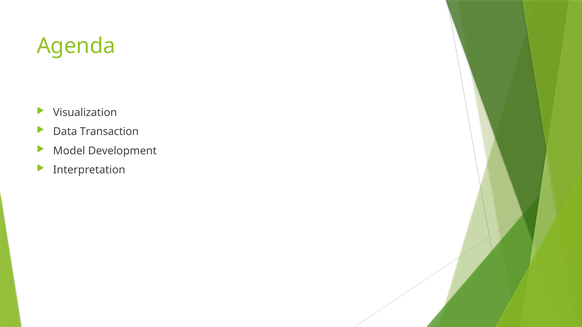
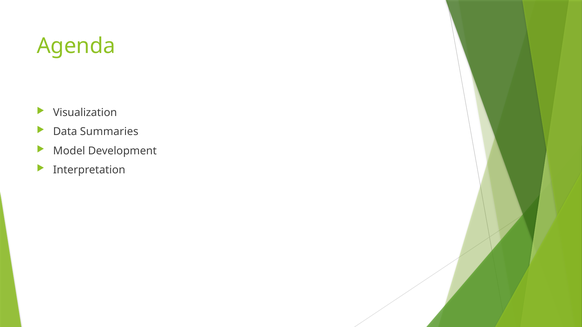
Transaction: Transaction -> Summaries (109, 132)
